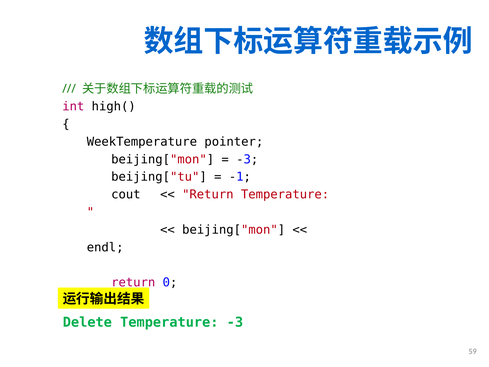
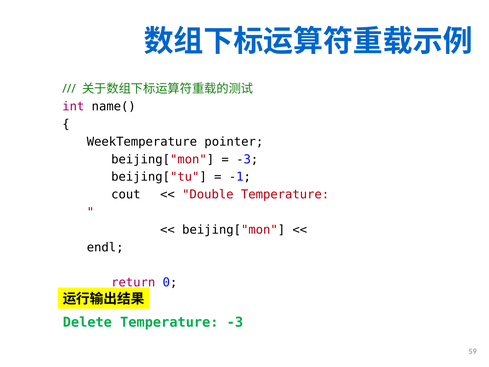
high(: high( -> name( (114, 106)
Return: Return -> Double (208, 194)
